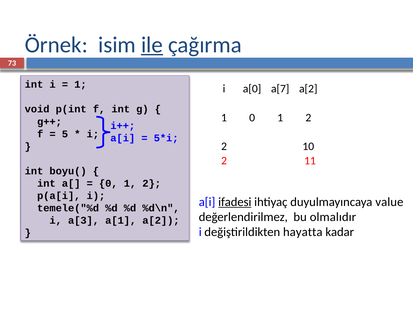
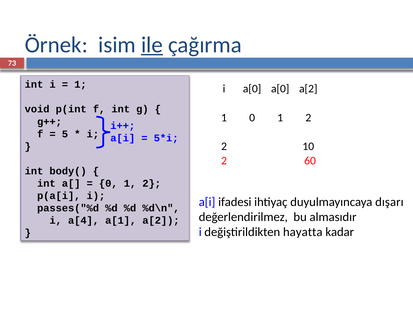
a[7: a[7 -> a[0 (280, 89)
11: 11 -> 60 (310, 161)
boyu(: boyu( -> body( (68, 171)
ifadesi underline: present -> none (235, 202)
value: value -> dışarı (389, 202)
temele("%d: temele("%d -> passes("%d (68, 209)
olmalıdır: olmalıdır -> almasıdır (333, 218)
a[3: a[3 -> a[4 (84, 221)
